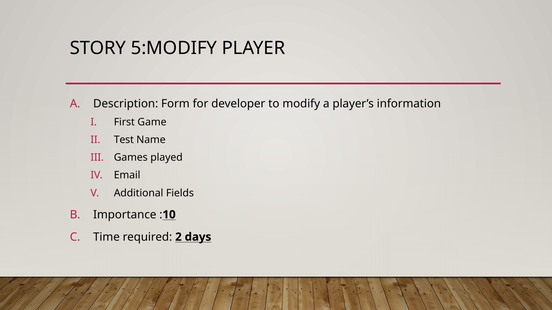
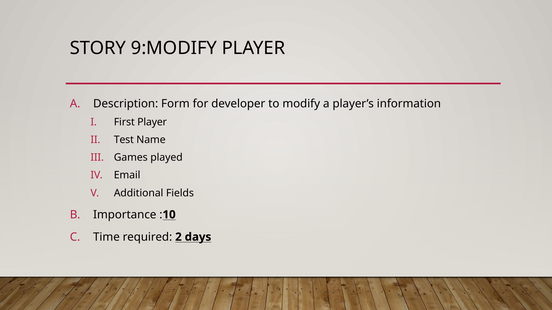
5:MODIFY: 5:MODIFY -> 9:MODIFY (174, 48)
First Game: Game -> Player (152, 122)
